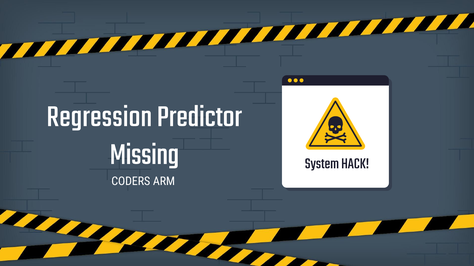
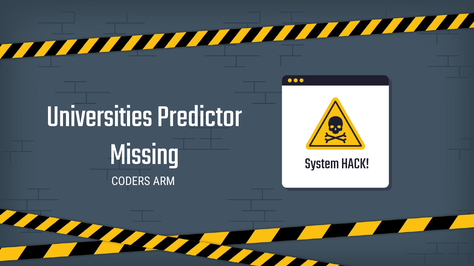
Regression: Regression -> Universities (99, 116)
